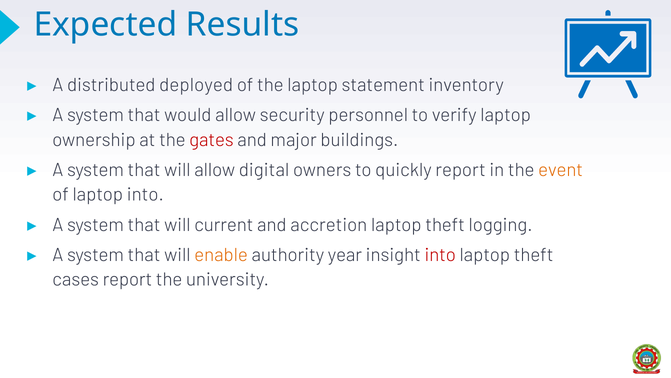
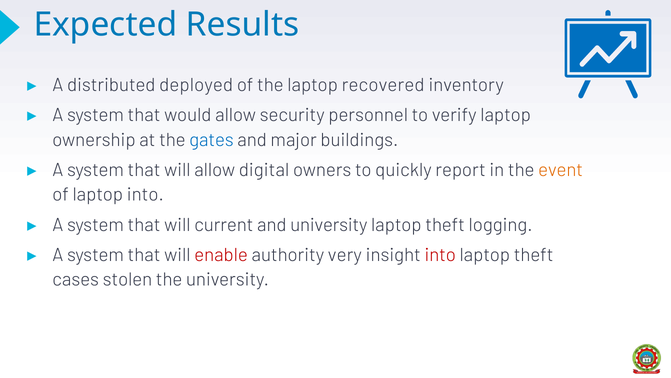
statement: statement -> recovered (383, 85)
gates colour: red -> blue (212, 140)
and accretion: accretion -> university (329, 225)
enable colour: orange -> red (221, 255)
year: year -> very (345, 255)
cases report: report -> stolen (127, 279)
